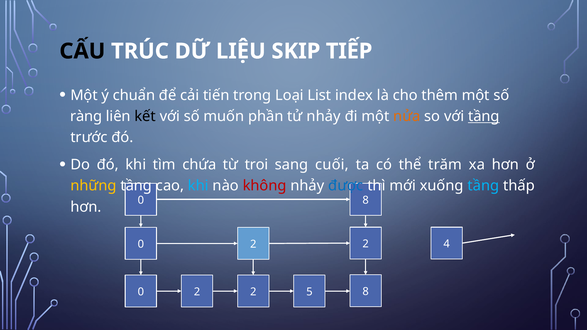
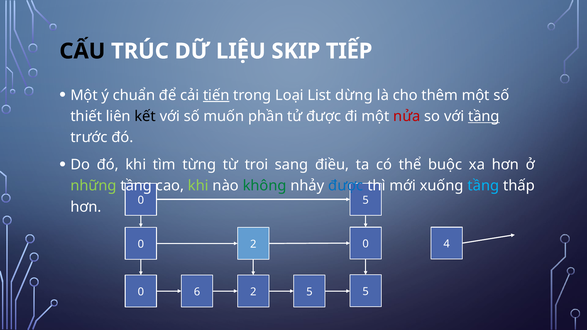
tiến underline: none -> present (216, 95)
index: index -> dừng (354, 95)
ràng: ràng -> thiết (86, 116)
tử nhảy: nhảy -> được (324, 116)
nửa colour: orange -> red (407, 116)
chứa: chứa -> từng (199, 165)
cuối: cuối -> điều (332, 165)
trăm: trăm -> buộc (445, 165)
những colour: yellow -> light green (93, 186)
khi colour: light blue -> light green (198, 186)
không colour: red -> green (265, 186)
0 8: 8 -> 5 (366, 200)
2: 2 -> 0 (366, 244)
2: 2 -> 6 (197, 292)
5 8: 8 -> 5 (366, 292)
